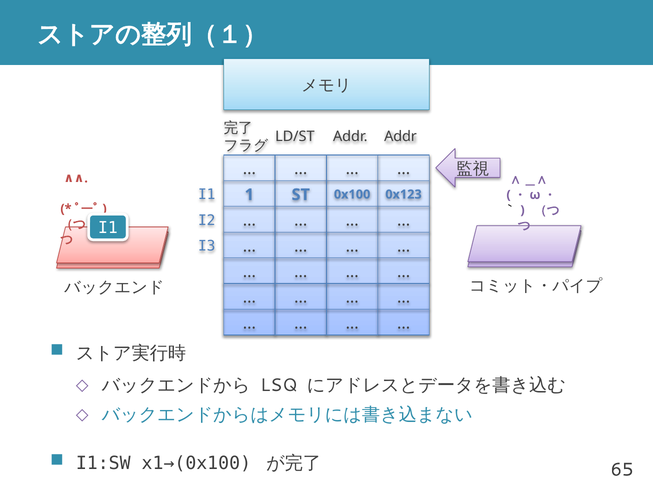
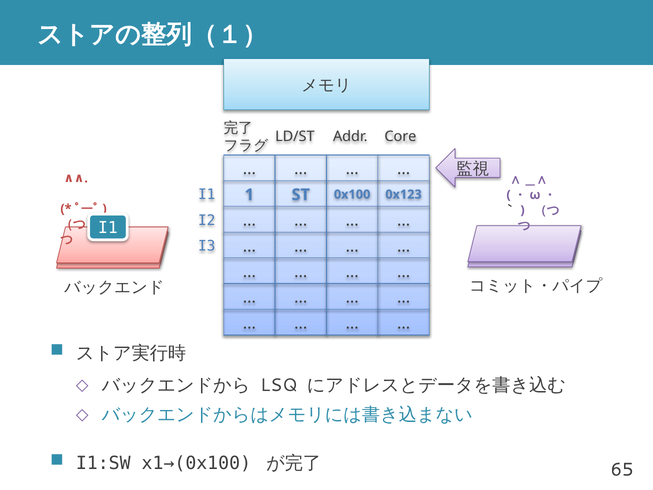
Addr: Addr -> Core (400, 137)
